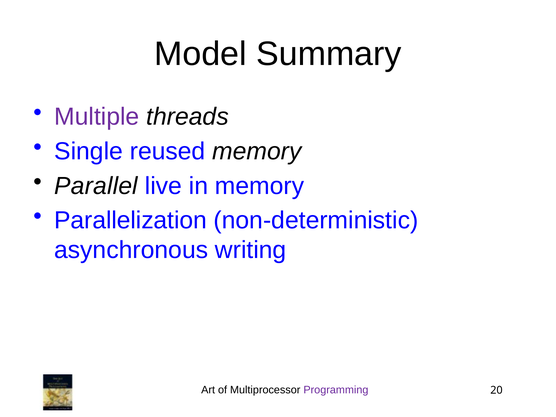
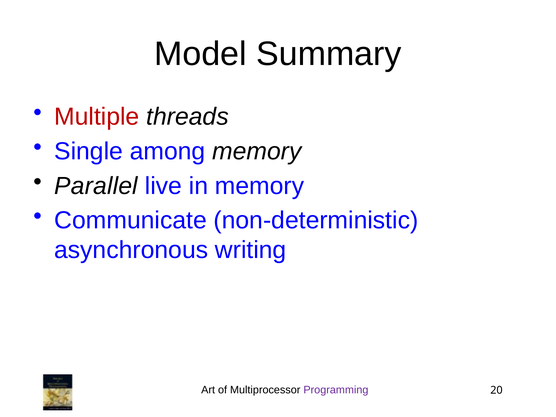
Multiple colour: purple -> red (97, 117)
reused: reused -> among (168, 151)
Parallelization: Parallelization -> Communicate (130, 220)
